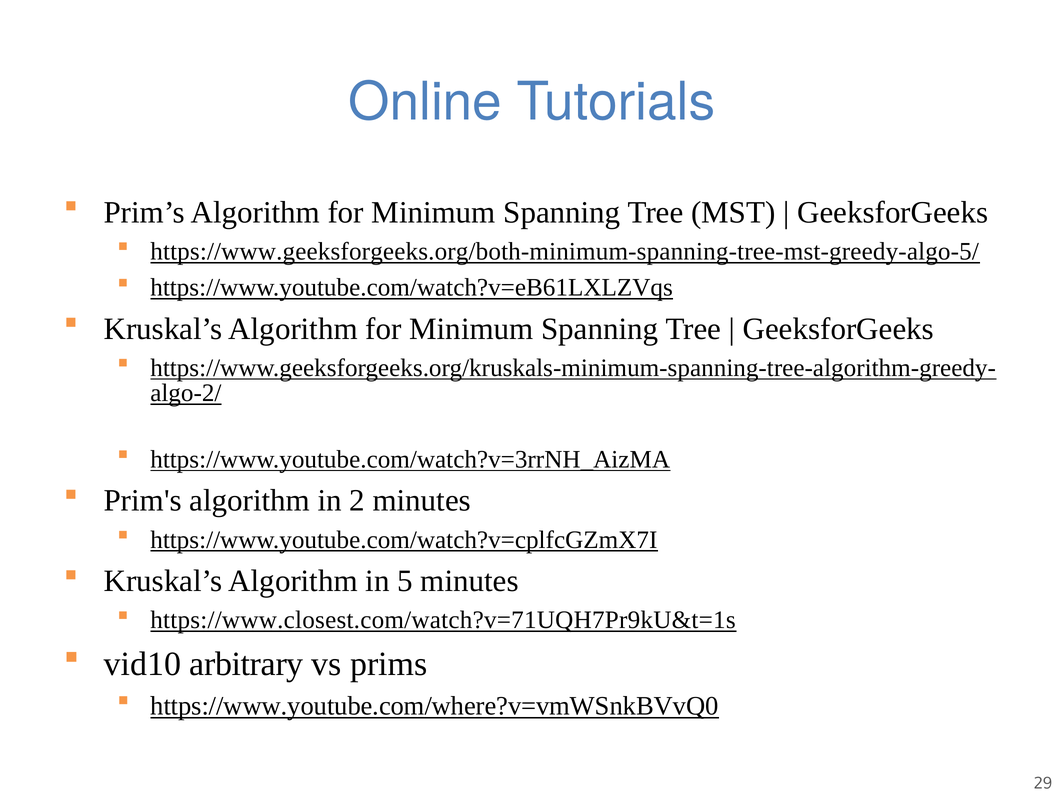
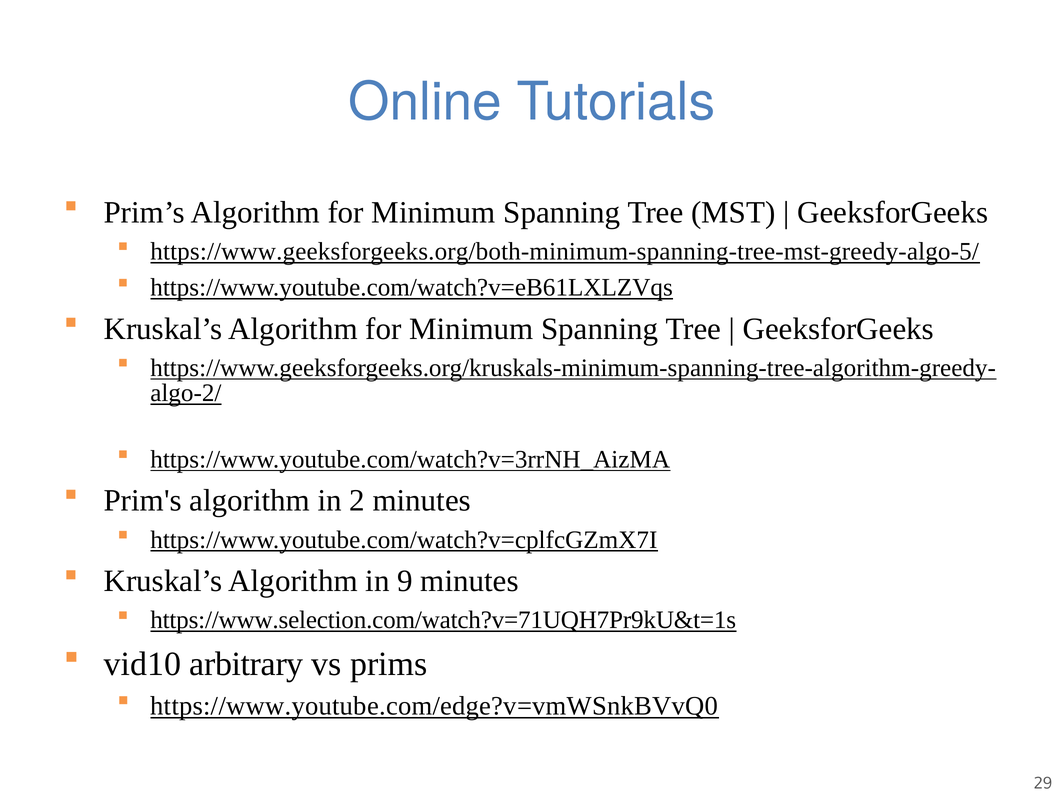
5: 5 -> 9 (405, 581)
https://www.closest.com/watch?v=71UQH7Pr9kU&t=1s: https://www.closest.com/watch?v=71UQH7Pr9kU&t=1s -> https://www.selection.com/watch?v=71UQH7Pr9kU&t=1s (443, 620)
https://www.youtube.com/where?v=vmWSnkBVvQ0: https://www.youtube.com/where?v=vmWSnkBVvQ0 -> https://www.youtube.com/edge?v=vmWSnkBVvQ0 (434, 706)
